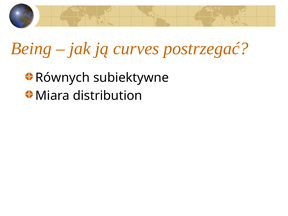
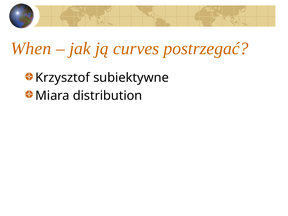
Being: Being -> When (31, 49)
Równych: Równych -> Krzysztof (63, 78)
